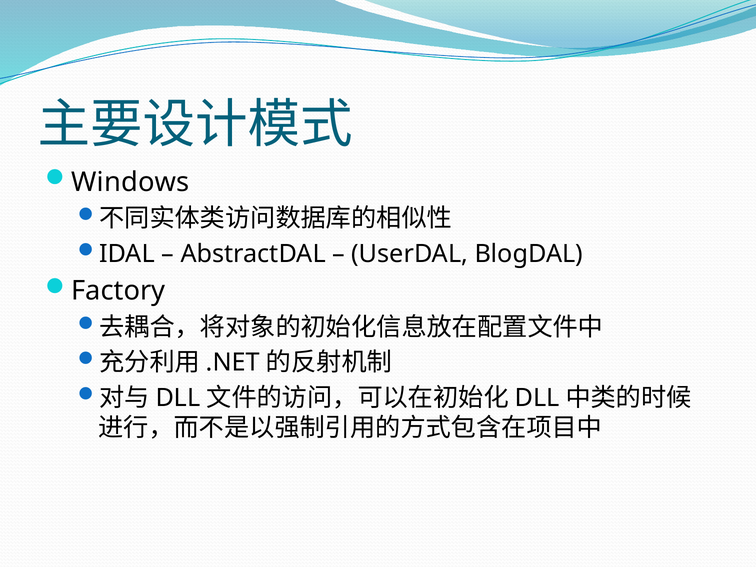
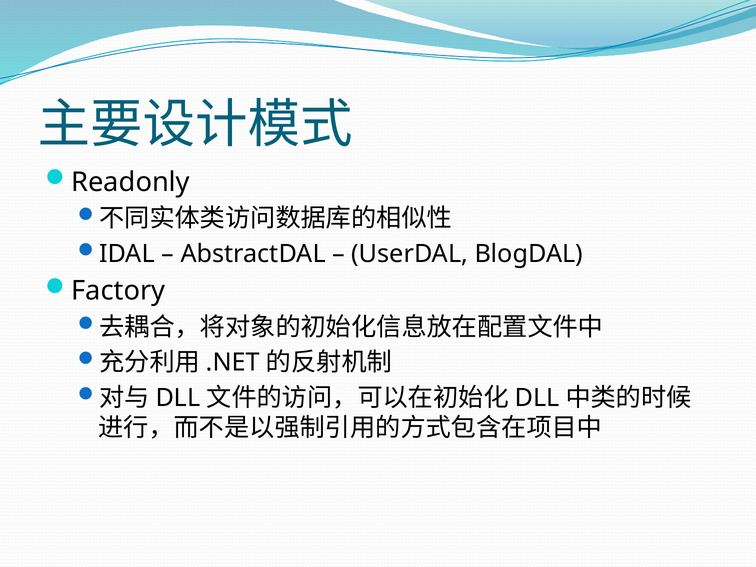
Windows: Windows -> Readonly (130, 182)
